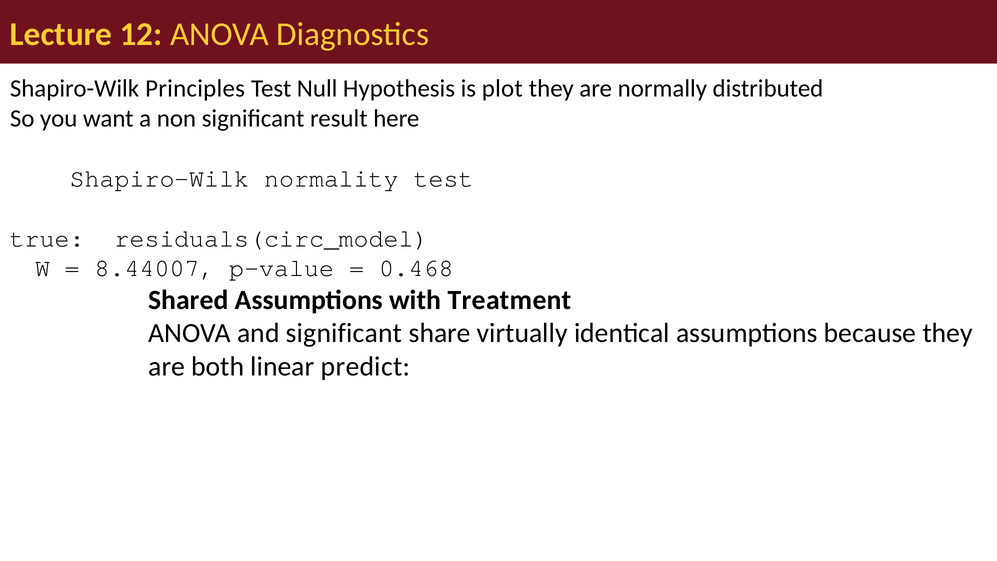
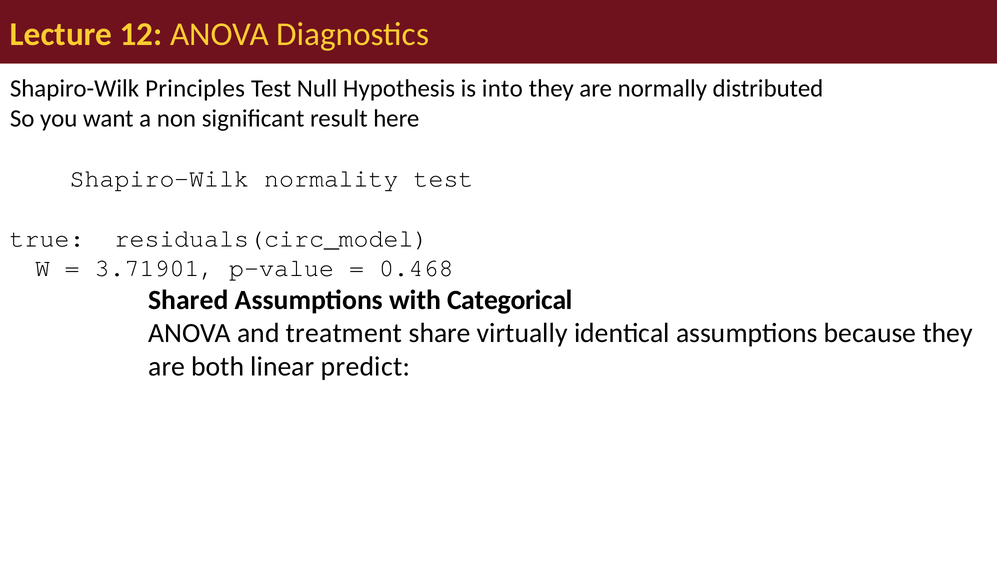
plot: plot -> into (502, 89)
8.44007: 8.44007 -> 3.71901 (155, 268)
Treatment: Treatment -> Categorical (510, 300)
and significant: significant -> treatment (344, 333)
